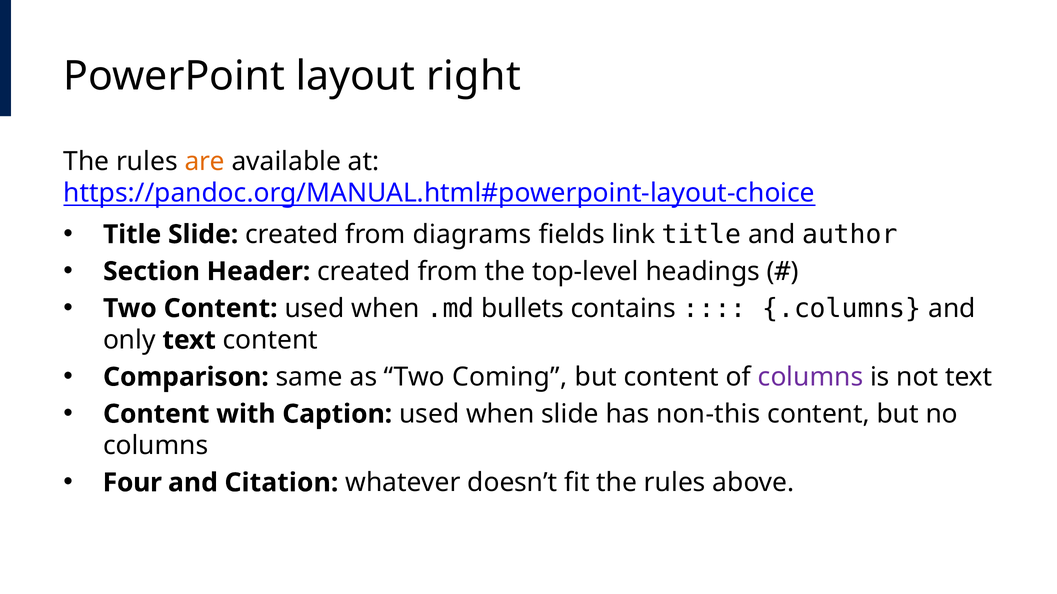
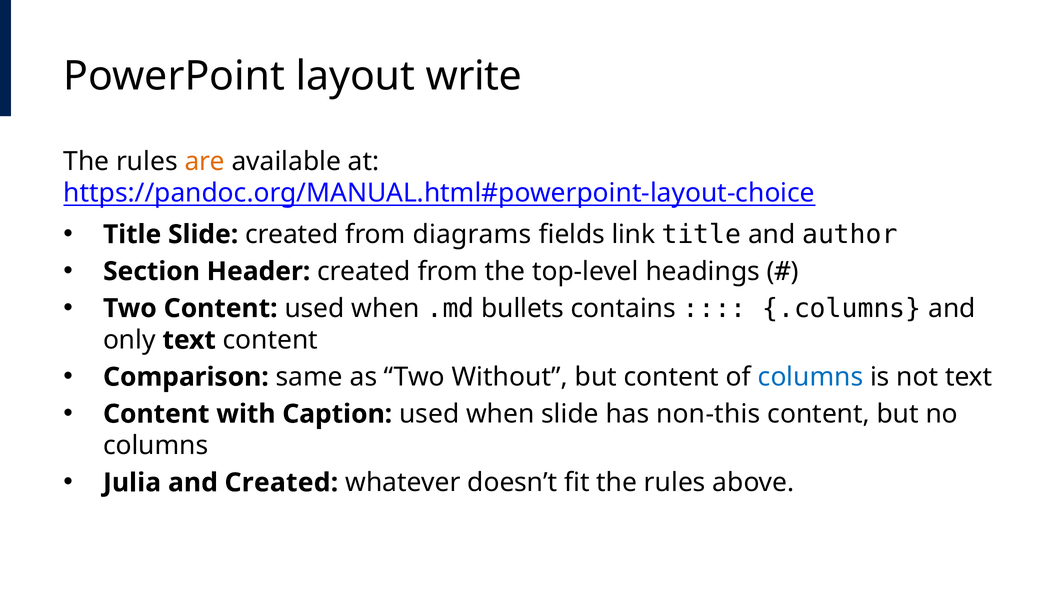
right: right -> write (474, 76)
Coming: Coming -> Without (510, 377)
columns colour: purple -> blue (811, 377)
Four: Four -> Julia (132, 483)
and Citation: Citation -> Created (281, 483)
